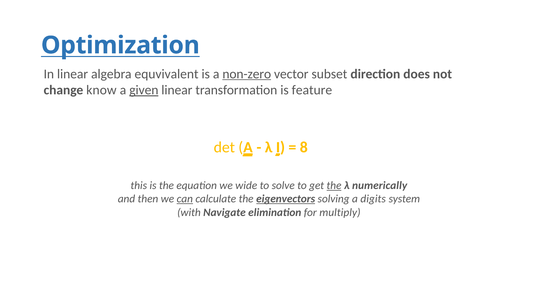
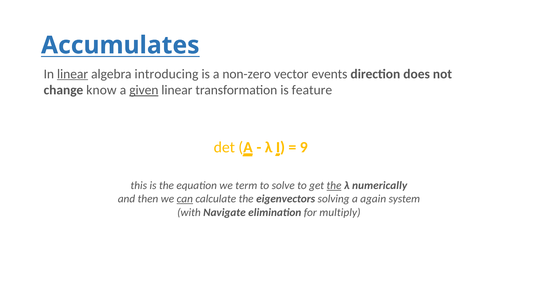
Optimization: Optimization -> Accumulates (120, 45)
linear underline: none -> present (73, 74)
equvivalent: equvivalent -> introducing (166, 74)
non-zero underline: present -> none (247, 74)
subset: subset -> events (329, 74)
8: 8 -> 9 (304, 147)
wide: wide -> term (246, 185)
eigenvectors underline: present -> none (286, 199)
digits: digits -> again (373, 199)
